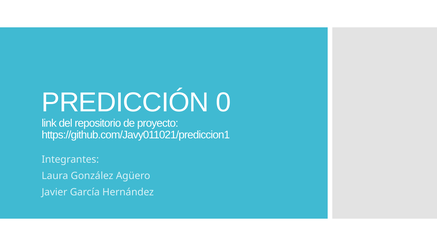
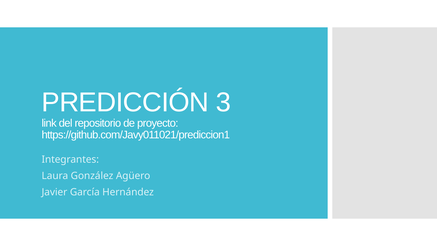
0: 0 -> 3 (223, 102)
